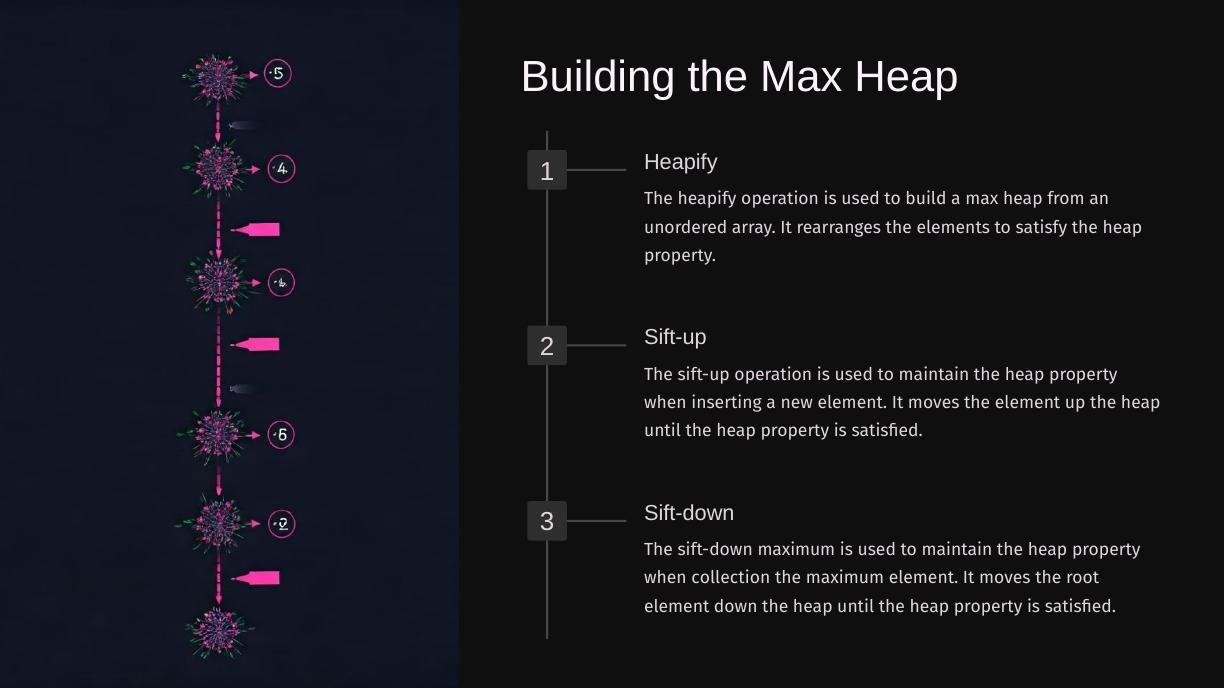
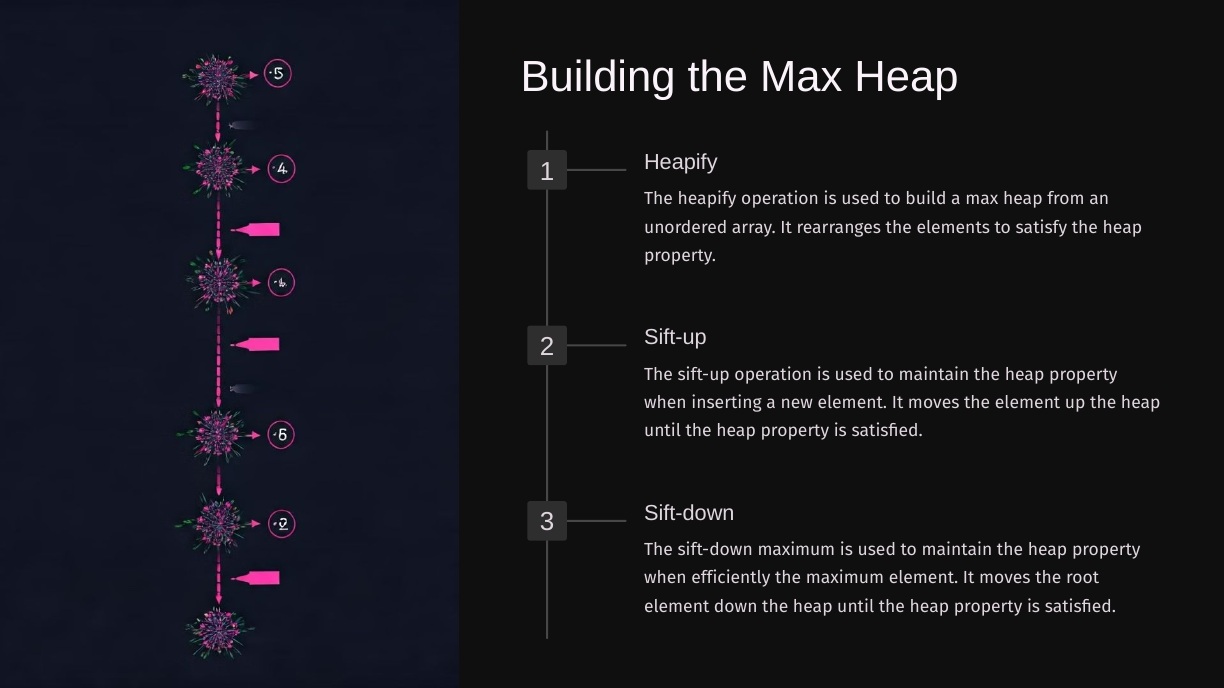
collection: collection -> efficiently (731, 579)
